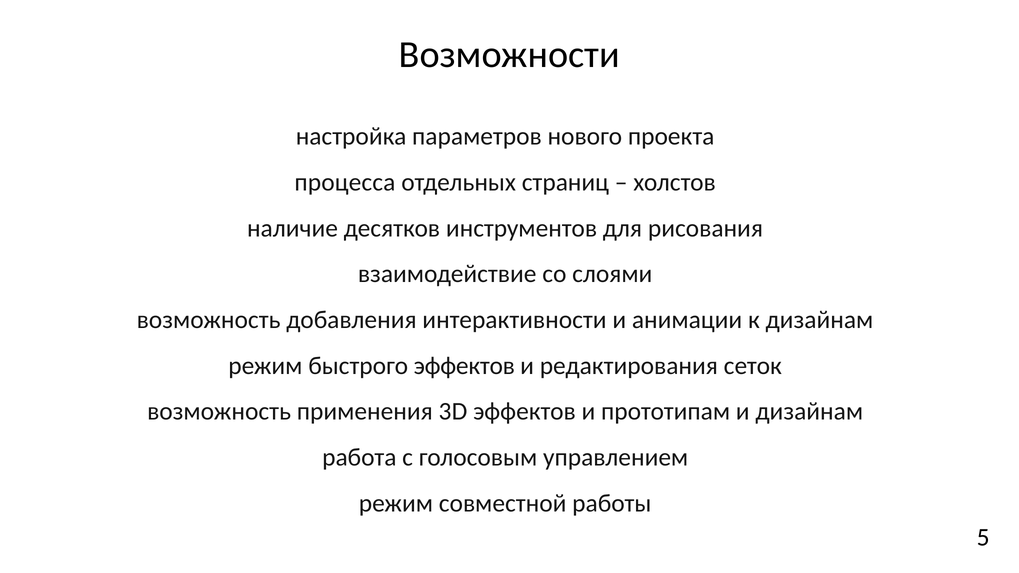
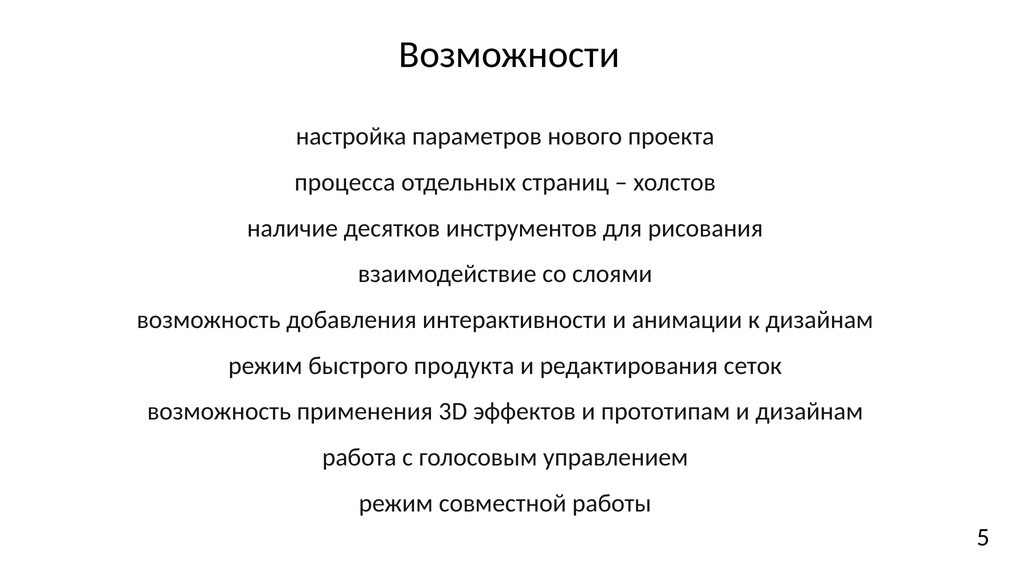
быстрого эффектов: эффектов -> продукта (464, 366)
